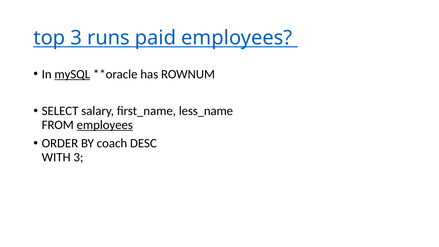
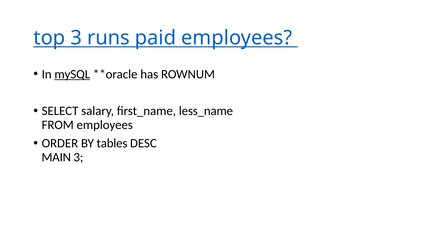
employees underline: present -> none (105, 125)
coach: coach -> tables (112, 143)
WITH: WITH -> MAIN (56, 157)
